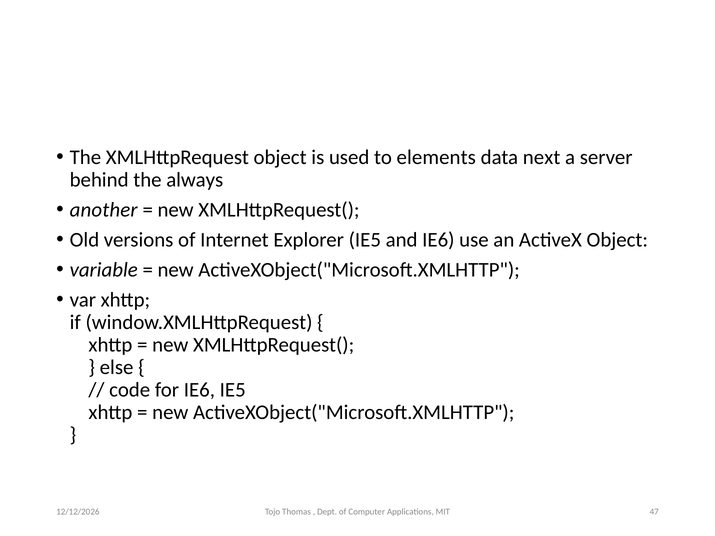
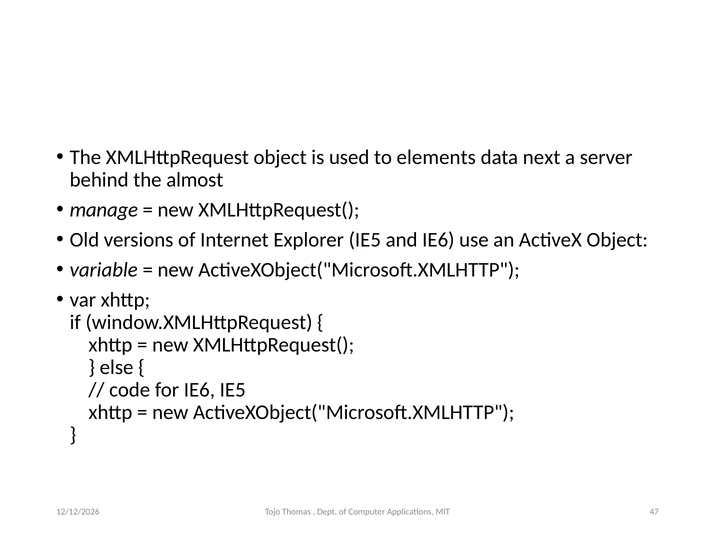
always: always -> almost (195, 180)
another: another -> manage (104, 210)
